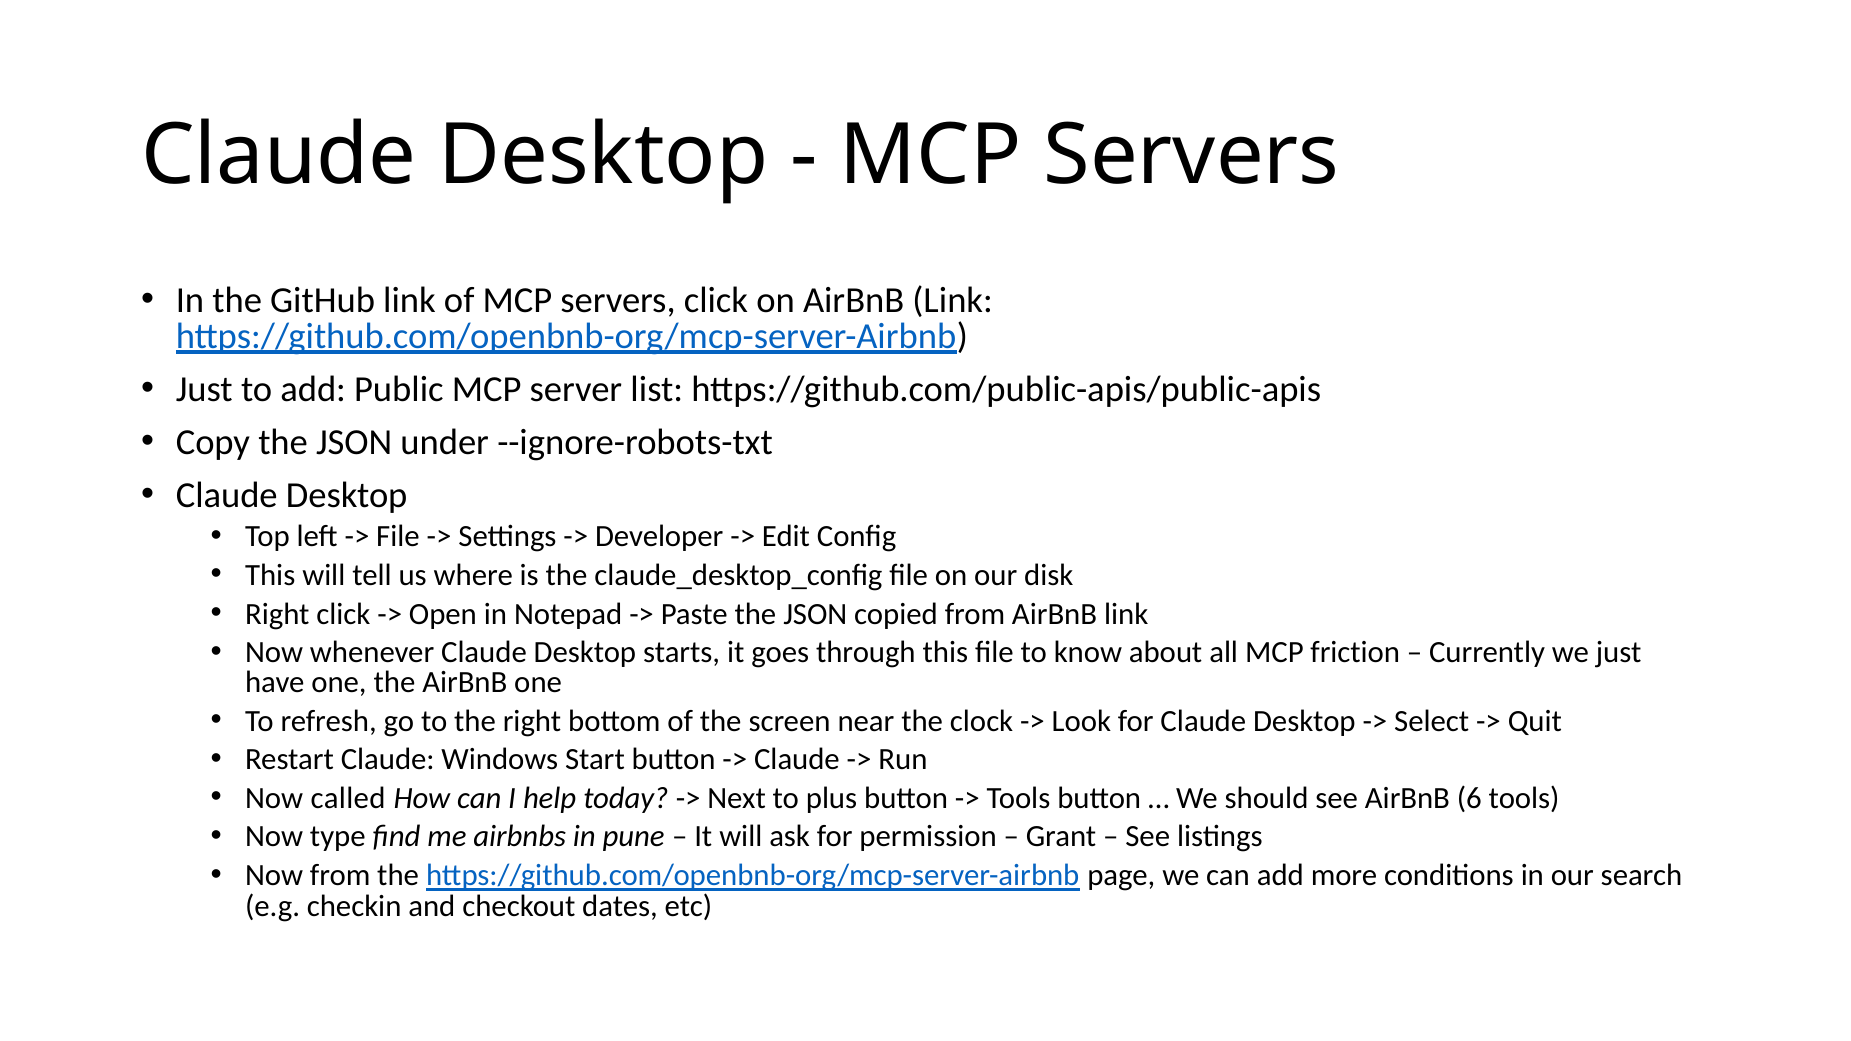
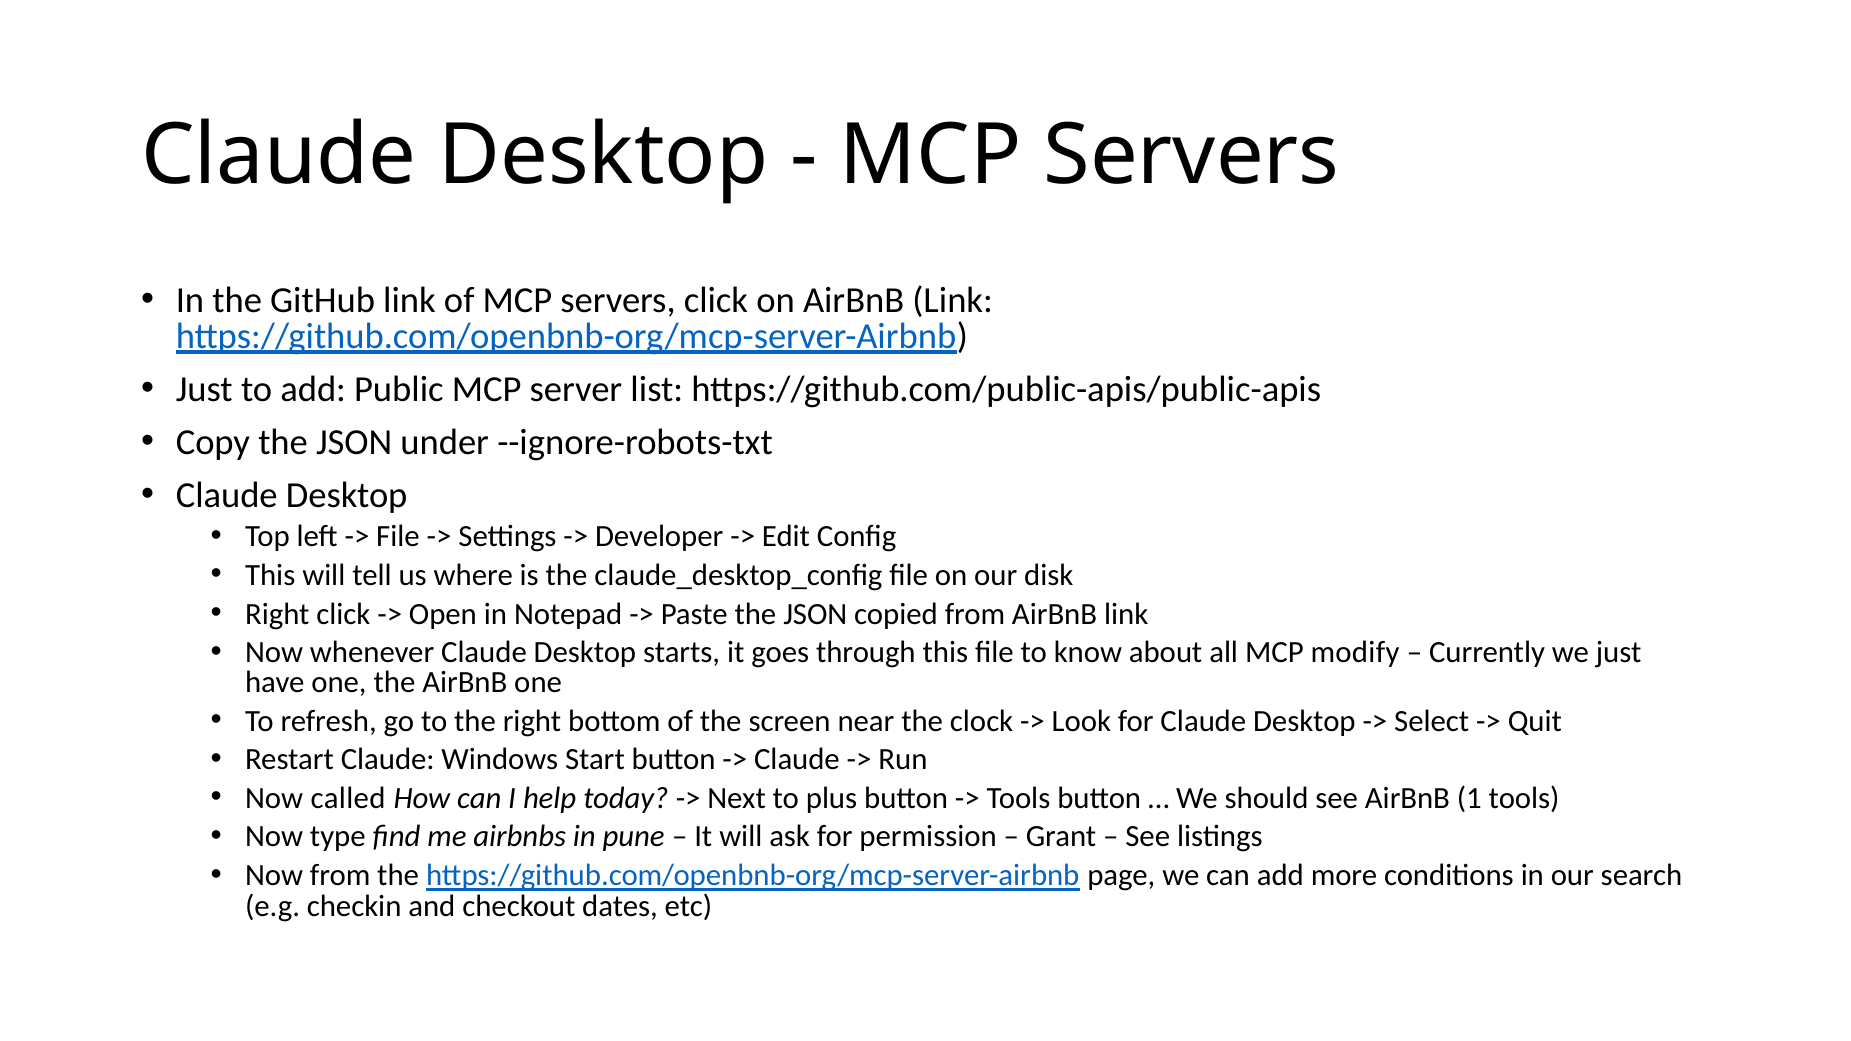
friction: friction -> modify (1355, 653)
6: 6 -> 1 (1469, 798)
